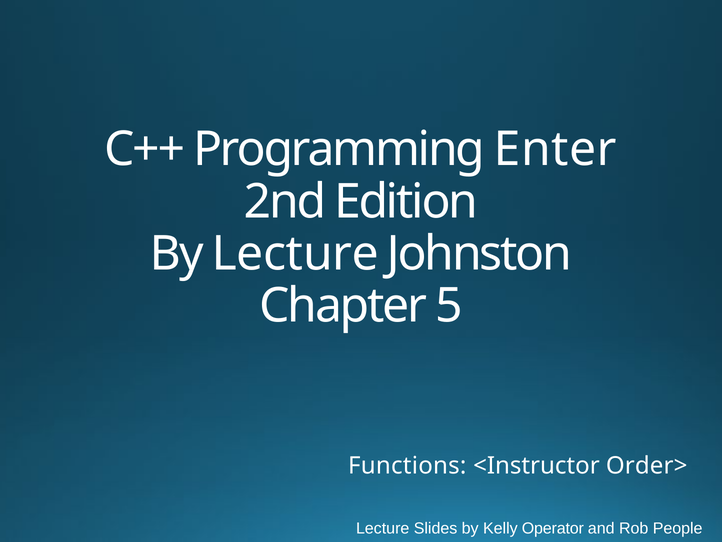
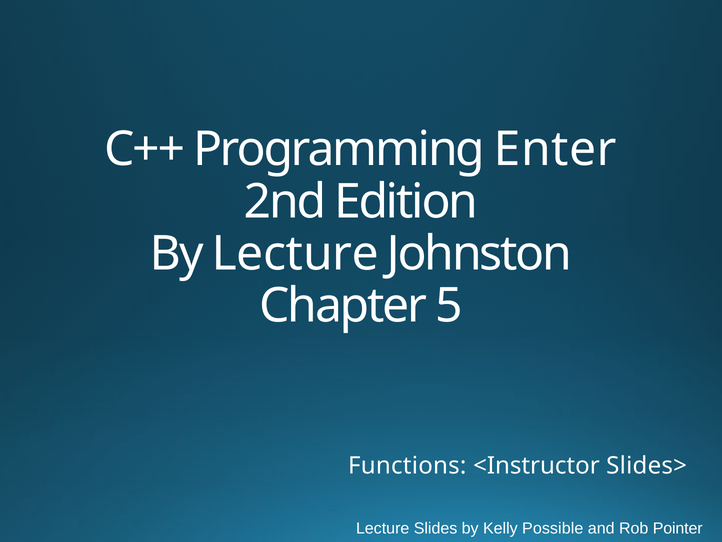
Order>: Order> -> Slides> (647, 465)
Operator: Operator -> Possible (553, 528)
People: People -> Pointer (678, 528)
